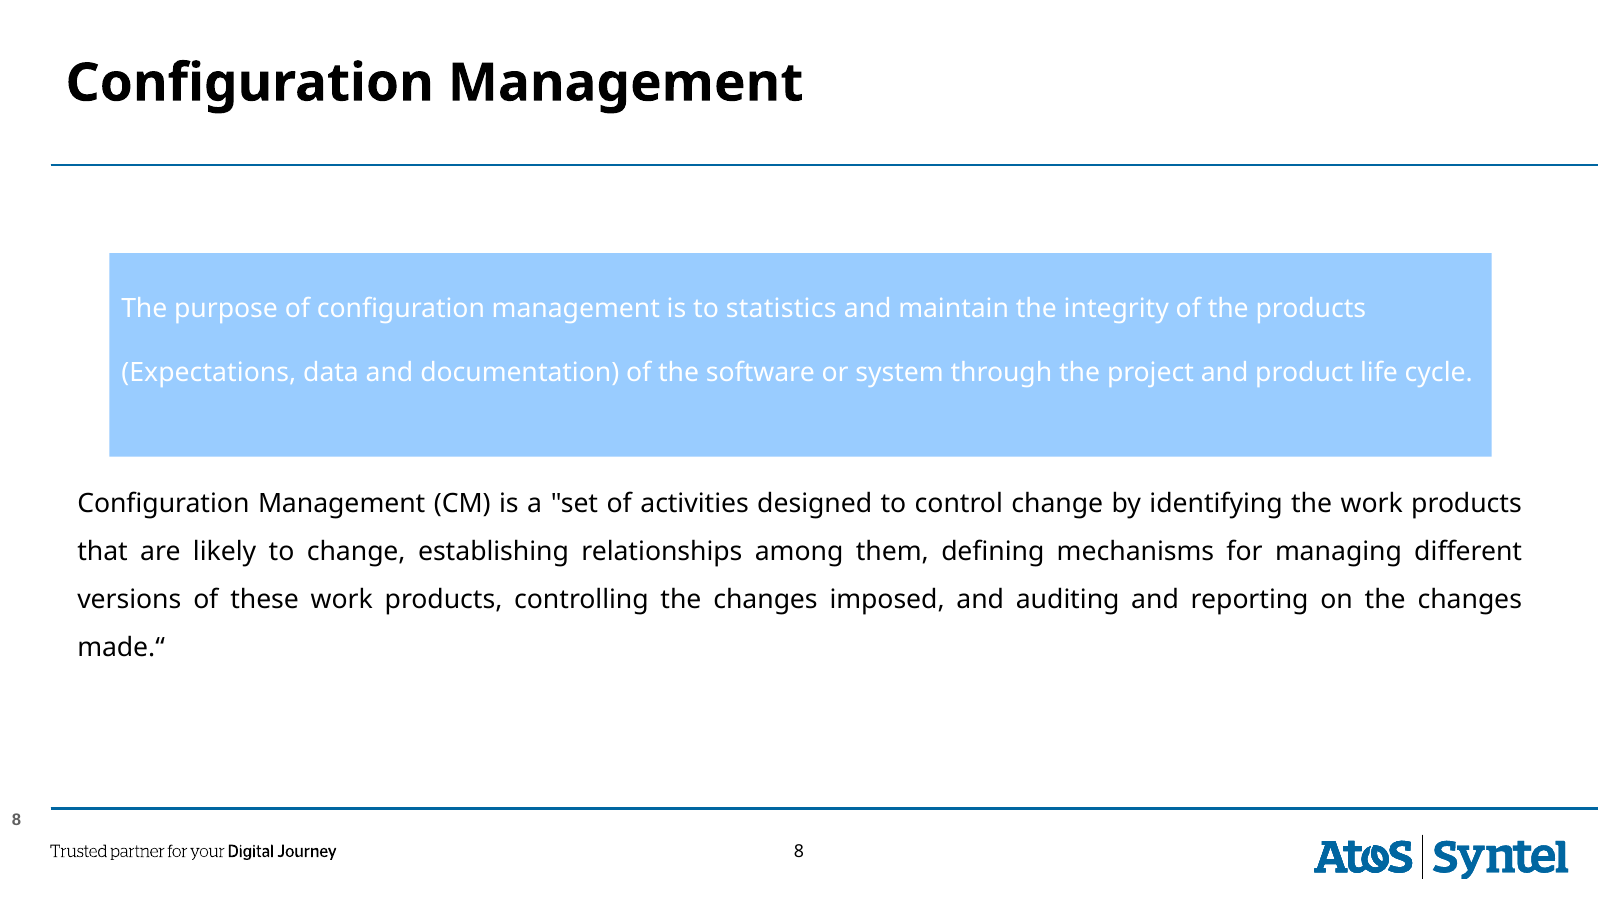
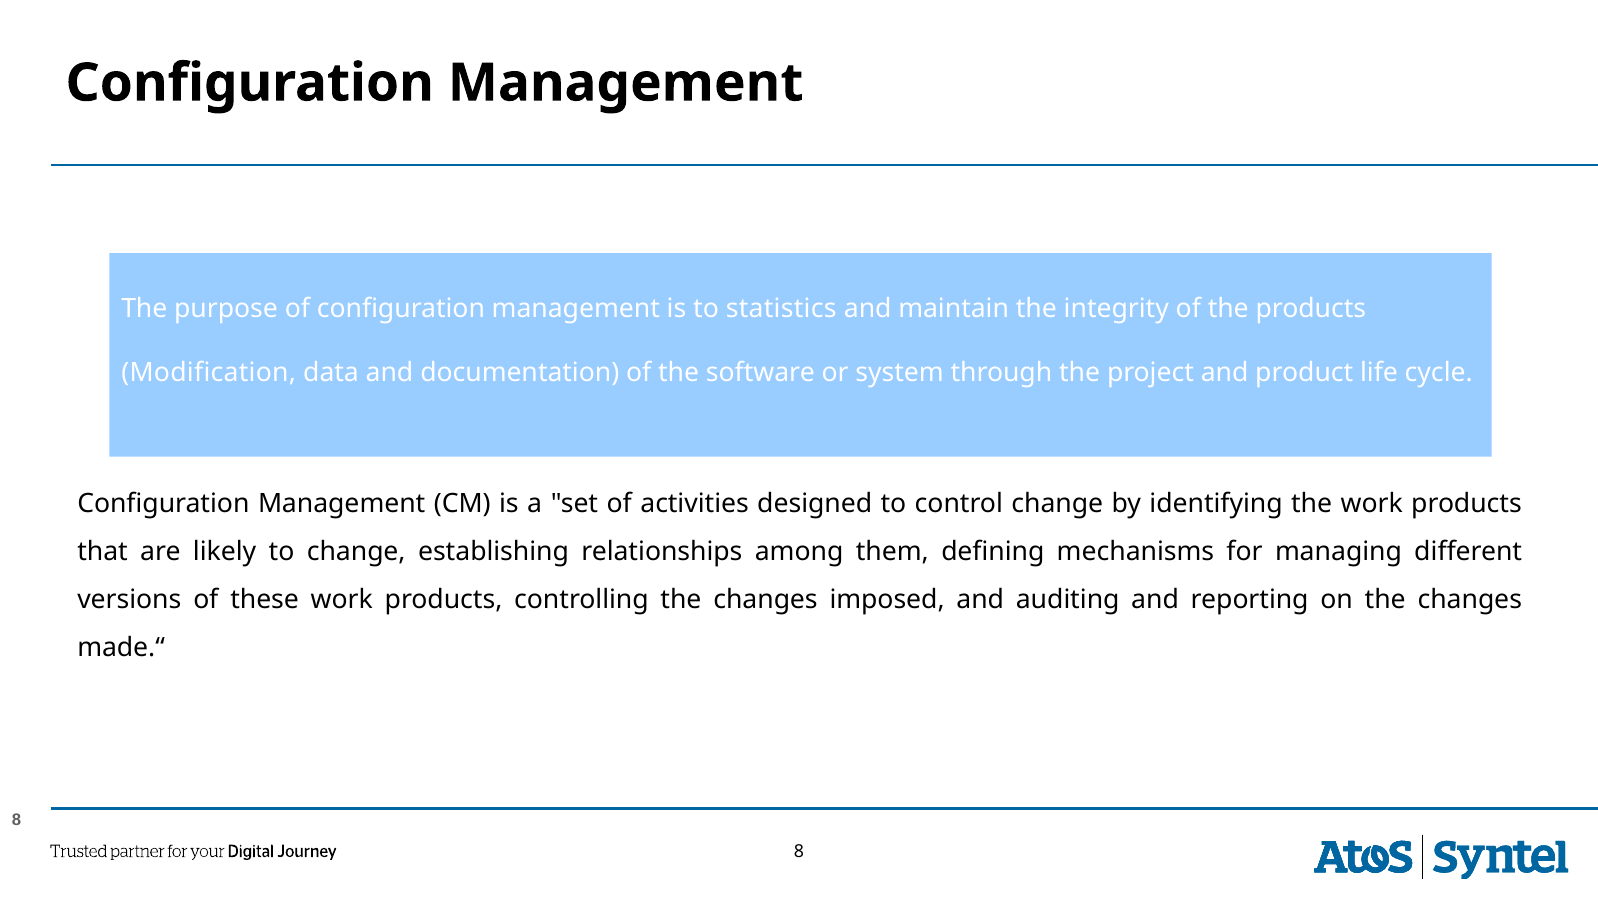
Expectations: Expectations -> Modification (209, 373)
